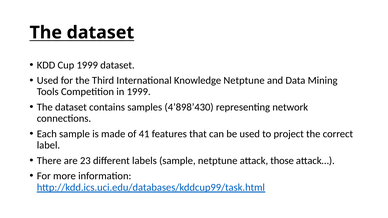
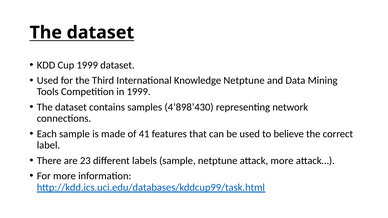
project: project -> believe (289, 134)
attack those: those -> more (282, 161)
